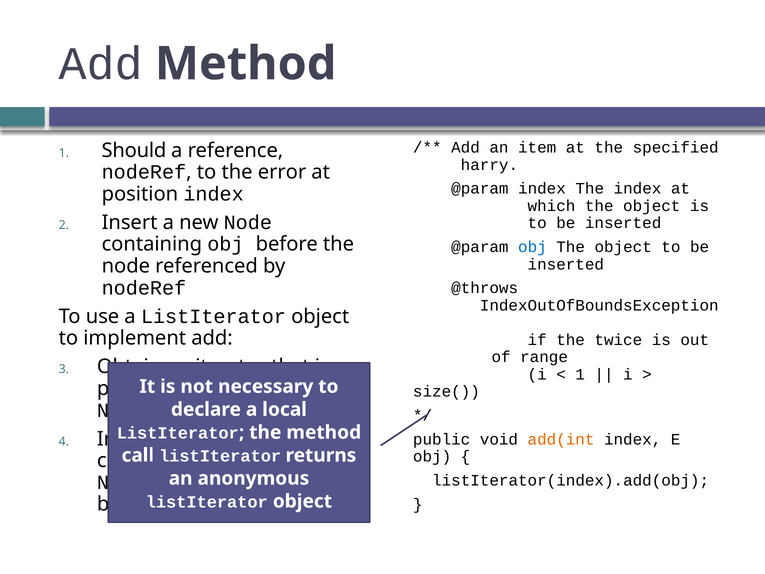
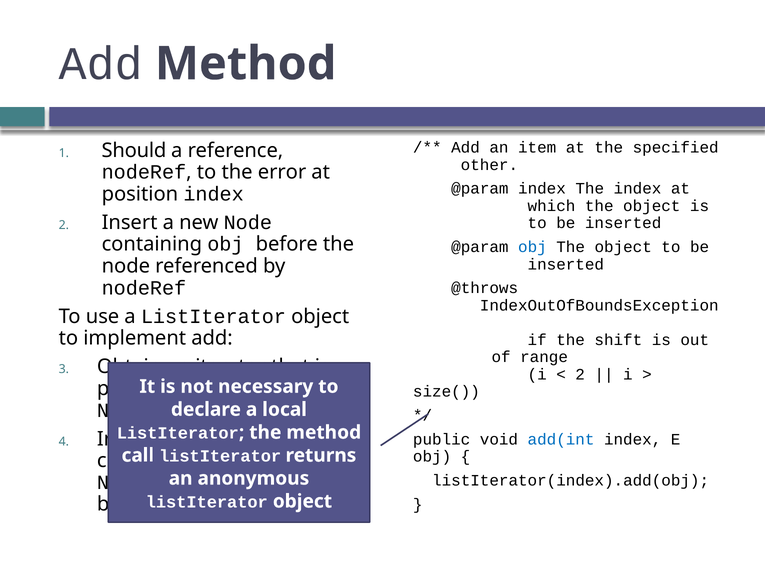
harry: harry -> other (489, 165)
twice: twice -> shift (618, 340)
1: 1 -> 2 (580, 374)
add(int colour: orange -> blue (561, 439)
